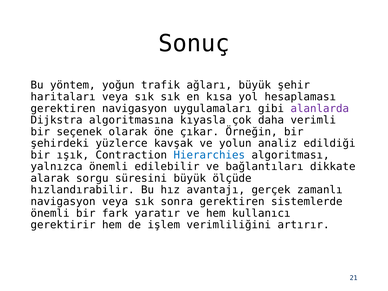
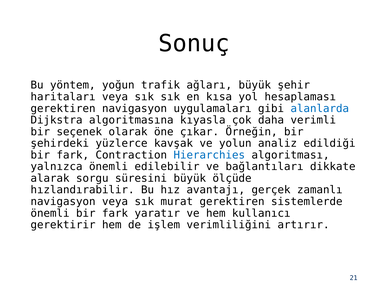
alanlarda colour: purple -> blue (320, 108)
ışık: ışık -> fark (73, 155)
sonra: sonra -> murat (177, 202)
